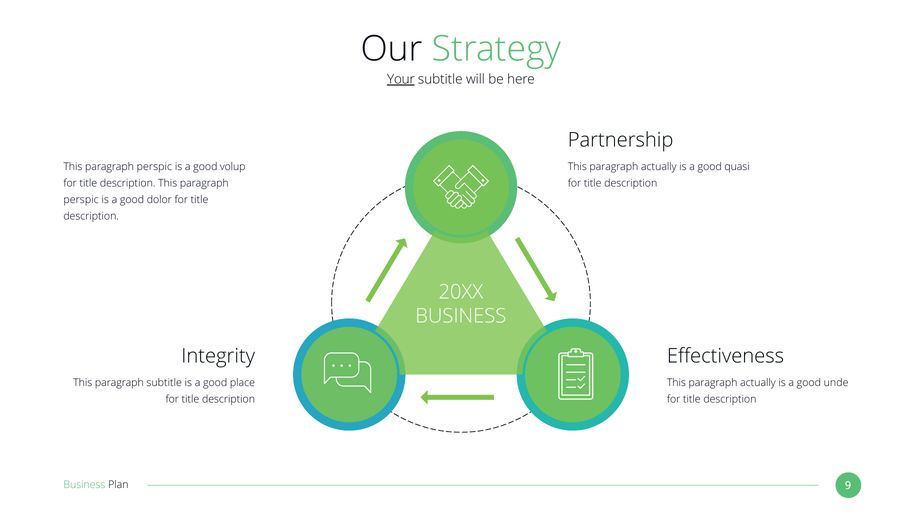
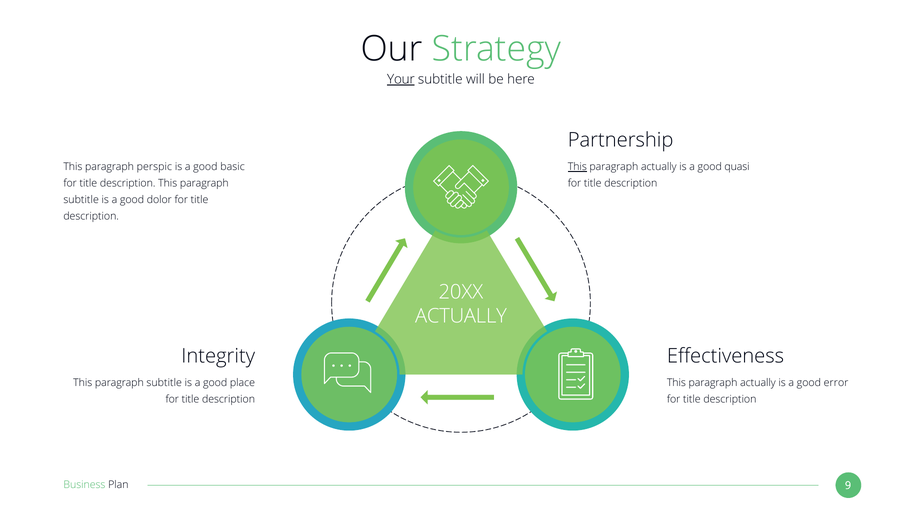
volup: volup -> basic (233, 167)
This underline: none -> present (577, 167)
perspic: perspic -> subtitle (81, 200)
BUSINESS: BUSINESS -> ACTUALLY (461, 317)
unde: unde -> error (836, 383)
